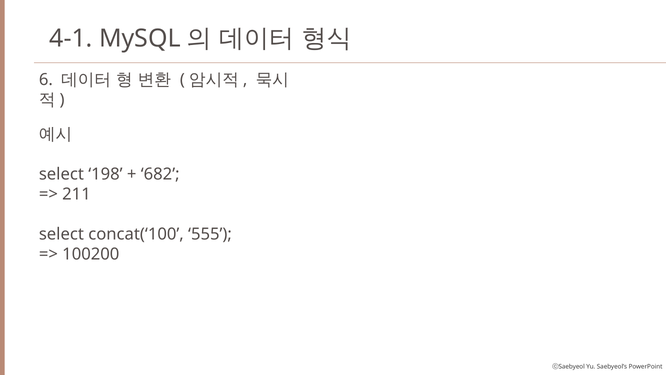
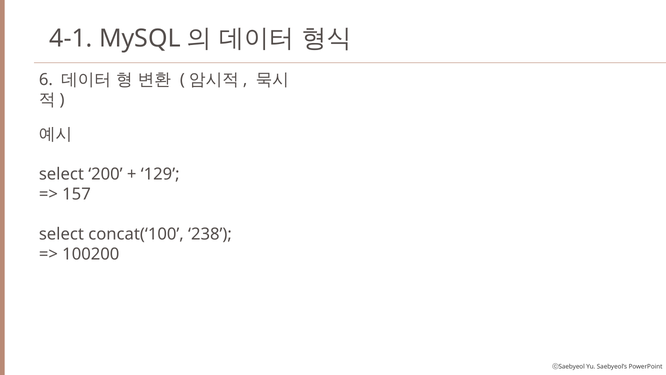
198: 198 -> 200 (105, 174)
682: 682 -> 129 (160, 174)
211: 211 -> 157 (77, 194)
555: 555 -> 238 (210, 234)
